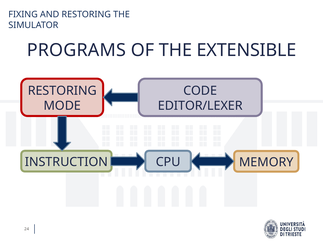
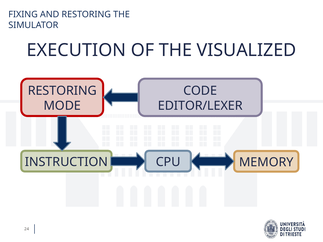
PROGRAMS: PROGRAMS -> EXECUTION (76, 50)
EXTENSIBLE: EXTENSIBLE -> VISUALIZED (246, 50)
